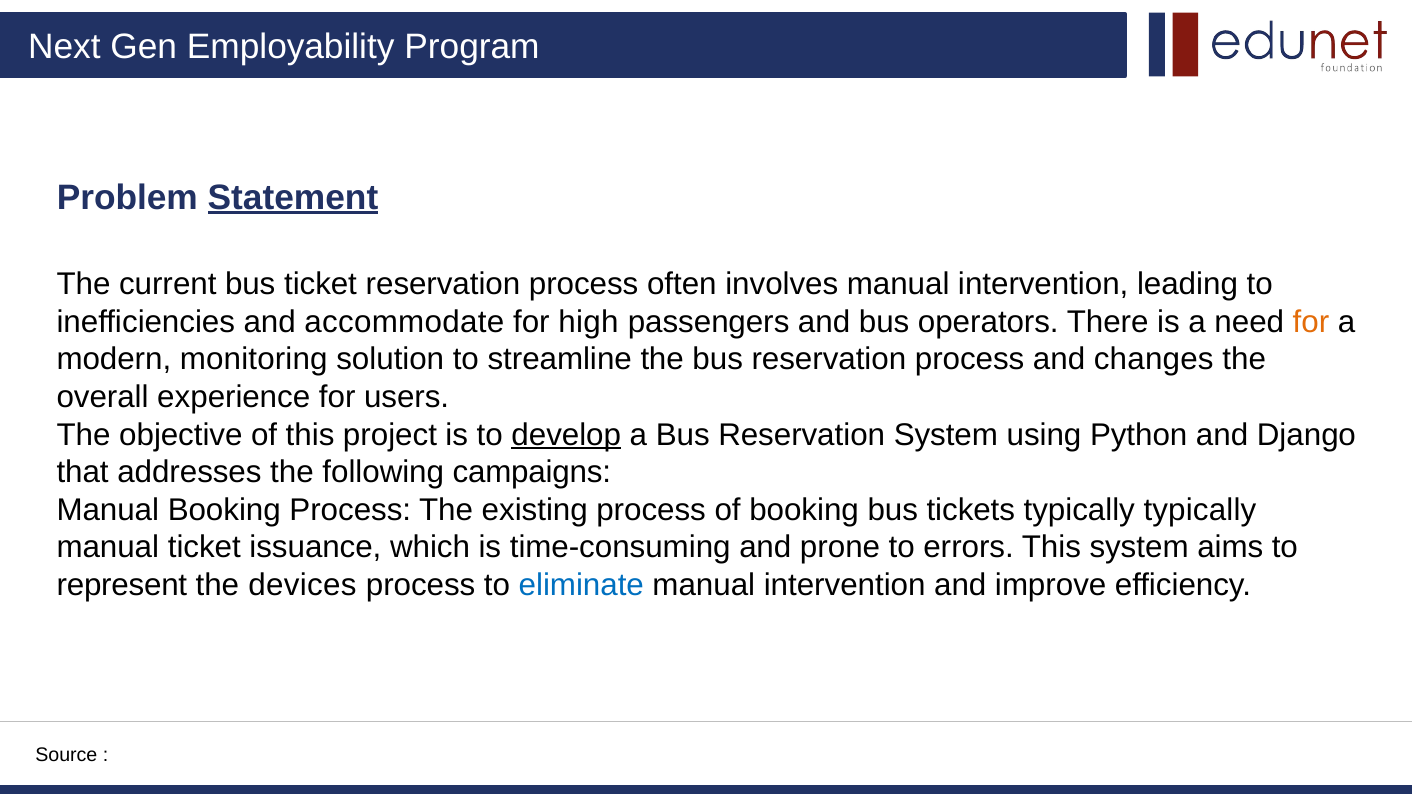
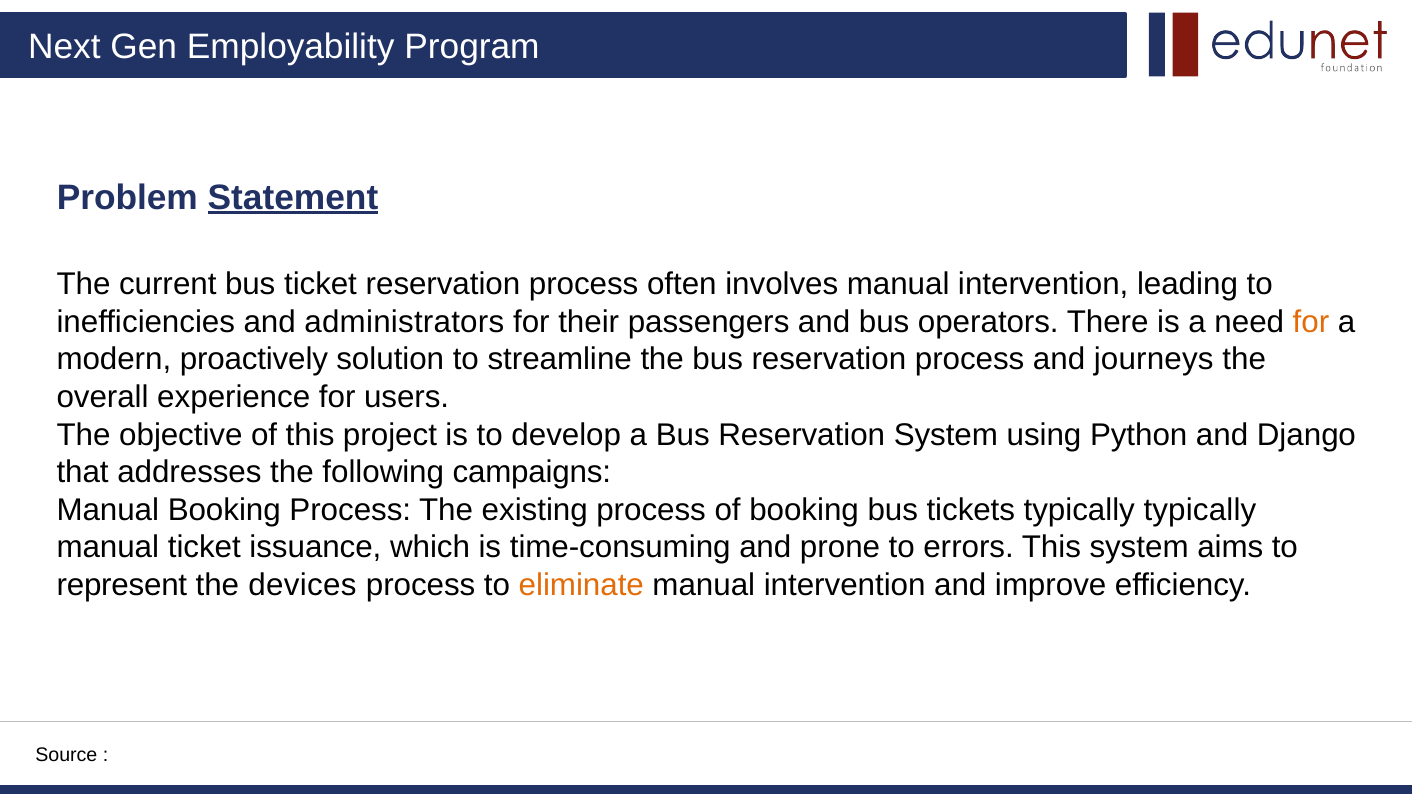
accommodate: accommodate -> administrators (404, 322)
high: high -> their (589, 322)
monitoring: monitoring -> proactively (254, 360)
changes: changes -> journeys (1154, 360)
develop underline: present -> none (566, 435)
eliminate colour: blue -> orange (581, 585)
